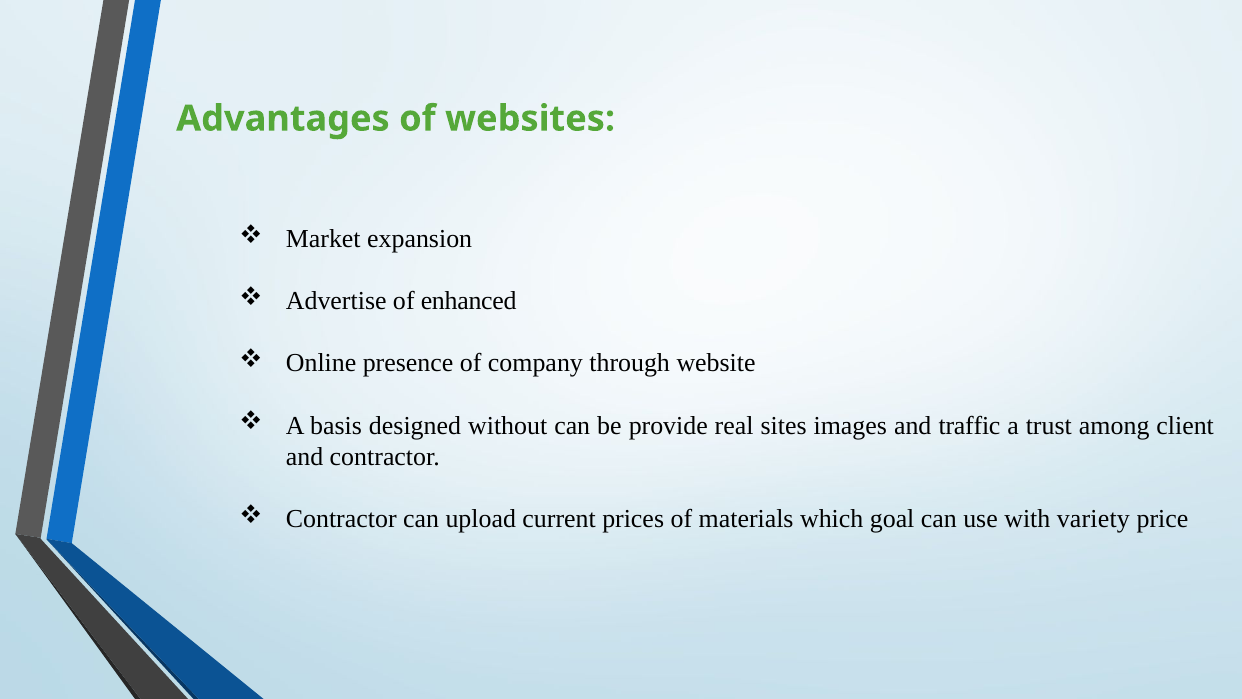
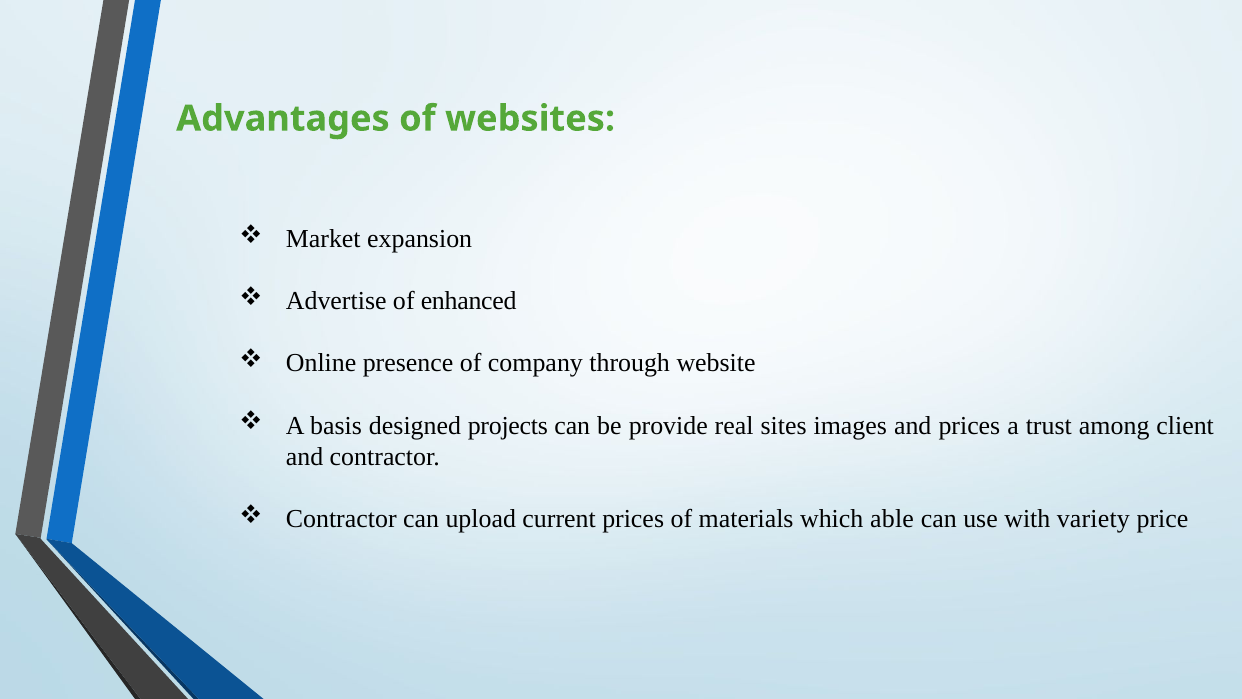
without: without -> projects (508, 425)
and traffic: traffic -> prices (969, 425)
goal: goal -> able (892, 519)
